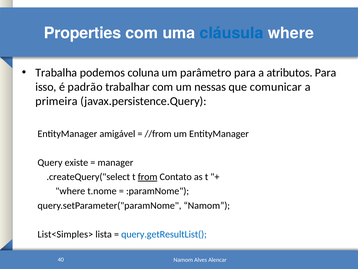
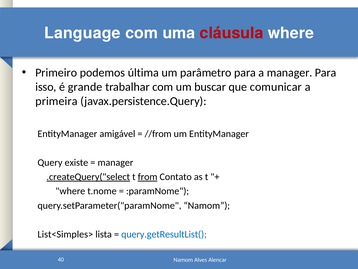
Properties: Properties -> Language (82, 33)
cláusula colour: blue -> red (232, 33)
Trabalha: Trabalha -> Primeiro (56, 72)
coluna: coluna -> última (143, 72)
a atributos: atributos -> manager (290, 72)
padrão: padrão -> grande (85, 87)
nessas: nessas -> buscar (210, 87)
.createQuery("select underline: none -> present (88, 177)
